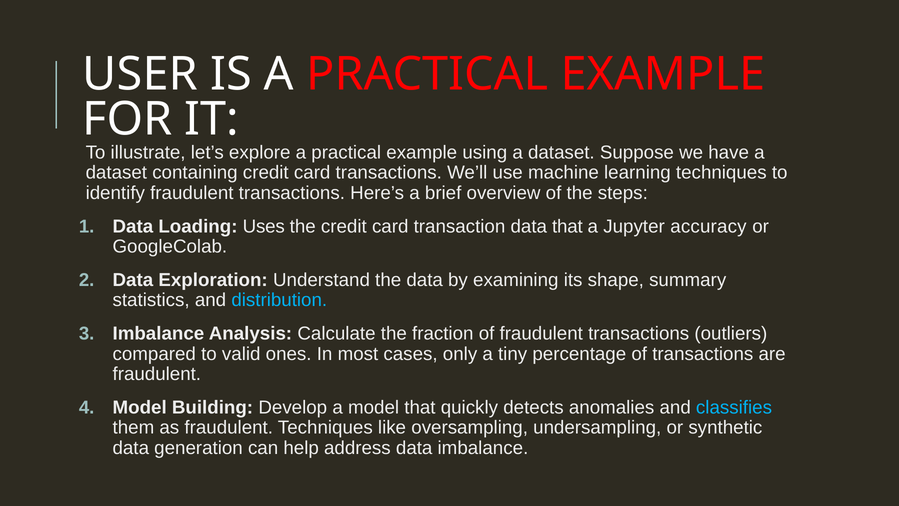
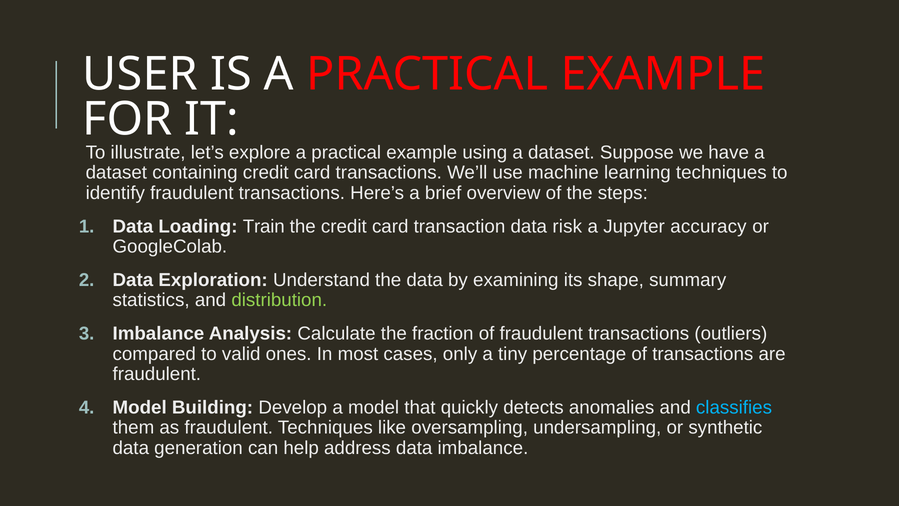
Uses: Uses -> Train (264, 226)
data that: that -> risk (567, 226)
distribution colour: light blue -> light green (279, 300)
